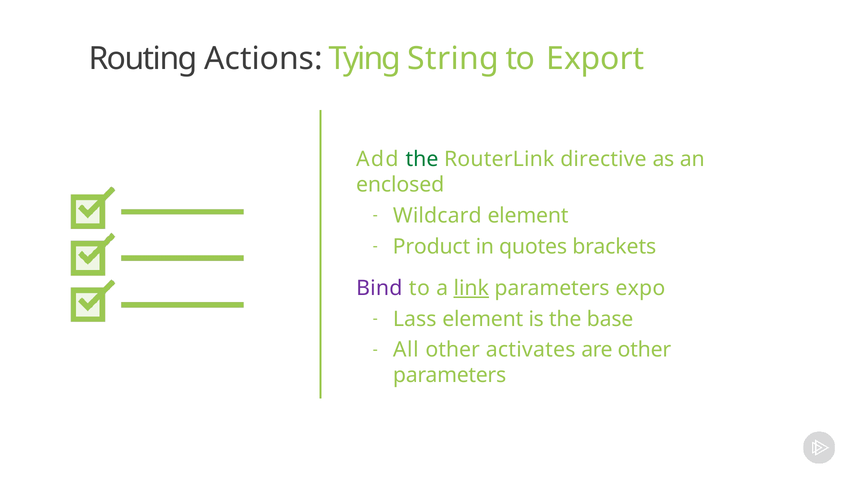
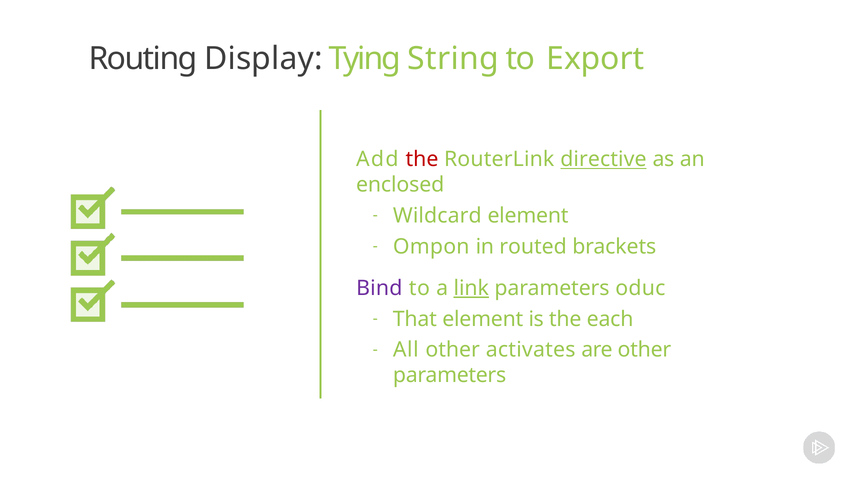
Actions: Actions -> Display (263, 59)
the colour: green -> red (422, 159)
directive underline: none -> present (603, 159)
Product: Product -> Ompon (431, 247)
quotes: quotes -> routed (533, 247)
expo: expo -> oduc (640, 288)
Lass: Lass -> That (415, 319)
base: base -> each (610, 319)
